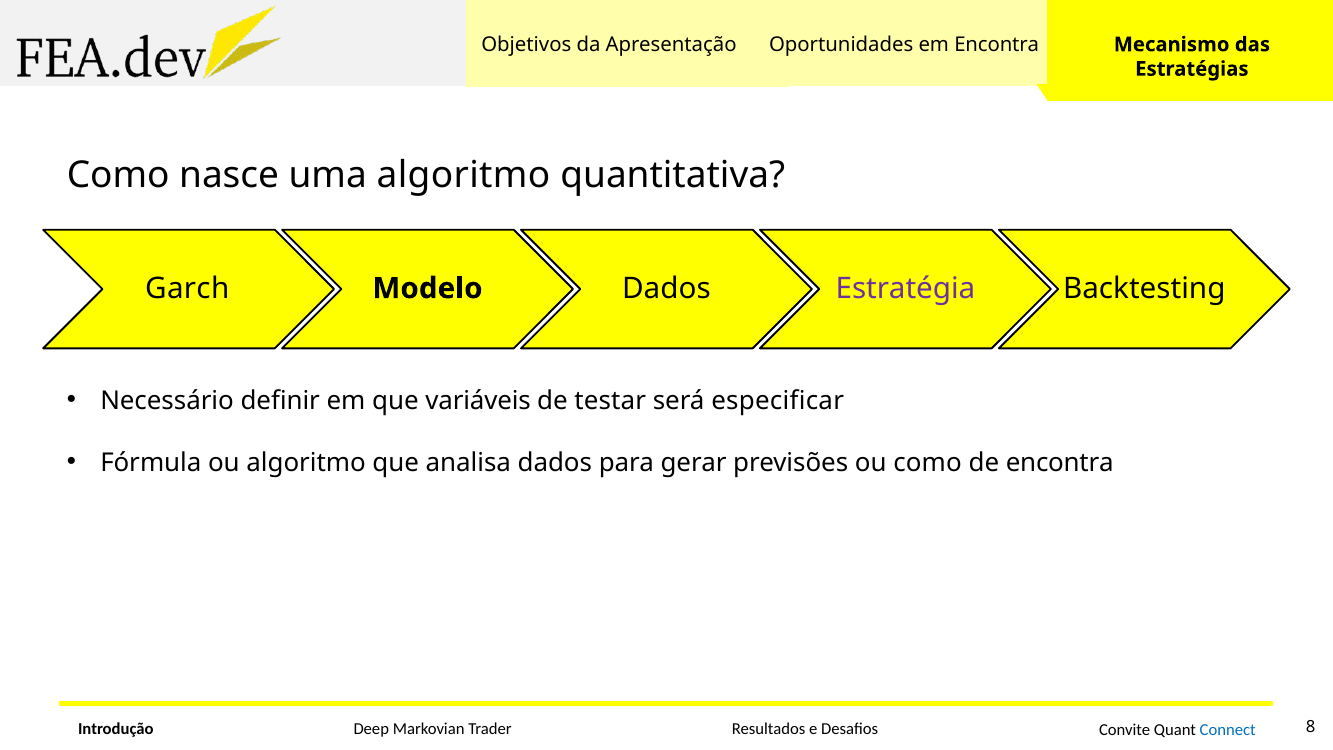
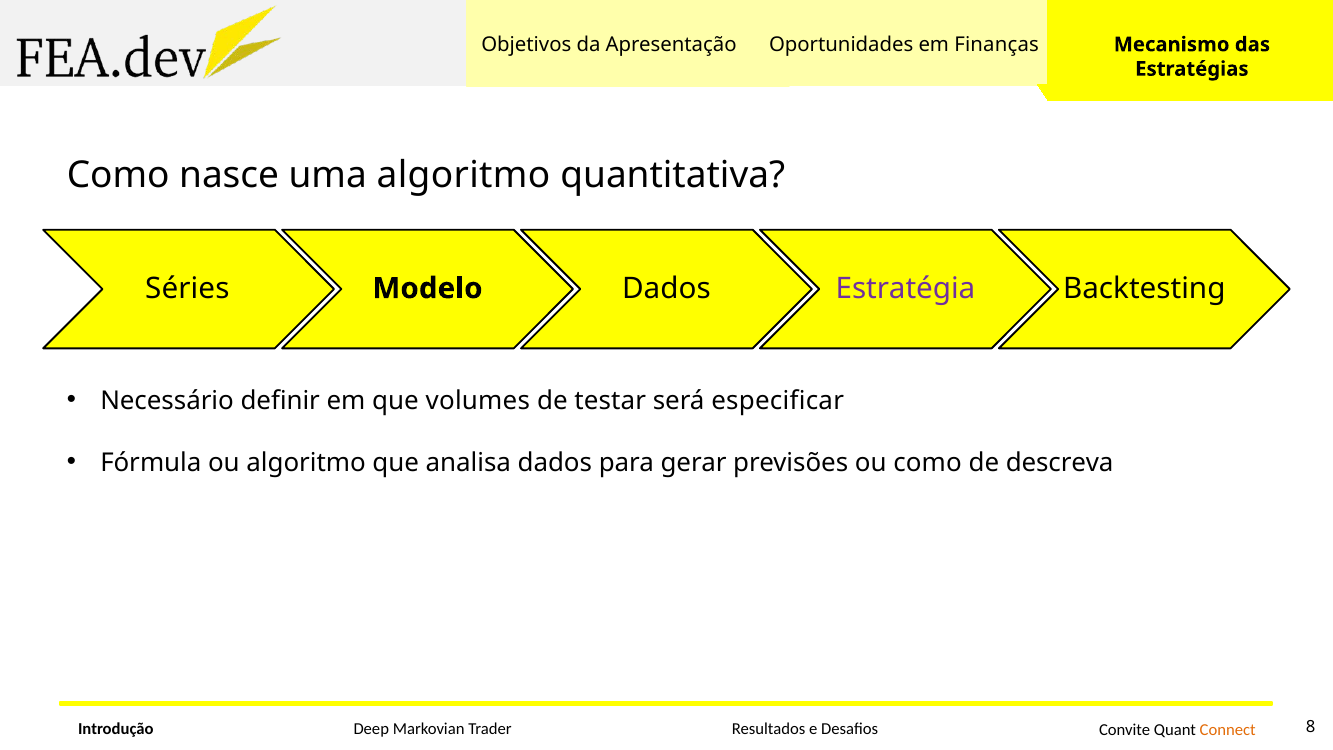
em Encontra: Encontra -> Finanças (997, 45)
Garch: Garch -> Séries (187, 288)
variáveis: variáveis -> volumes (478, 400)
de encontra: encontra -> descreva (1060, 463)
Connect colour: blue -> orange (1228, 730)
